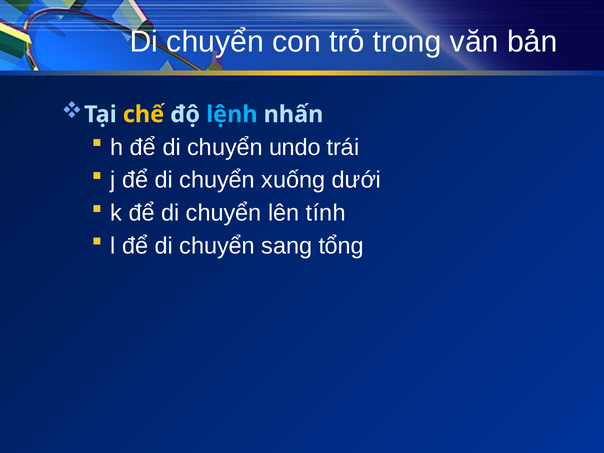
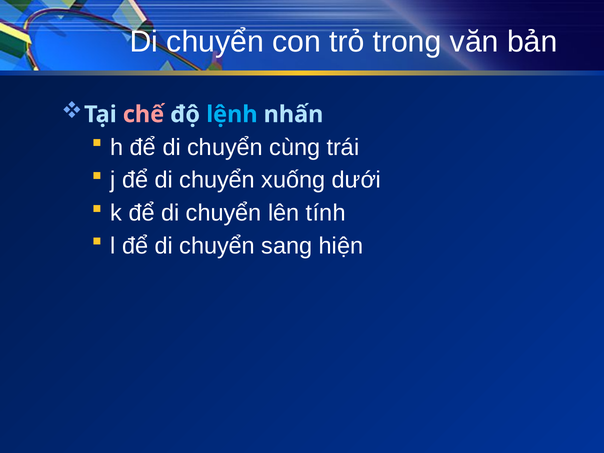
chế colour: yellow -> pink (143, 114)
undo: undo -> cùng (295, 147)
tổng: tổng -> hiện (341, 246)
